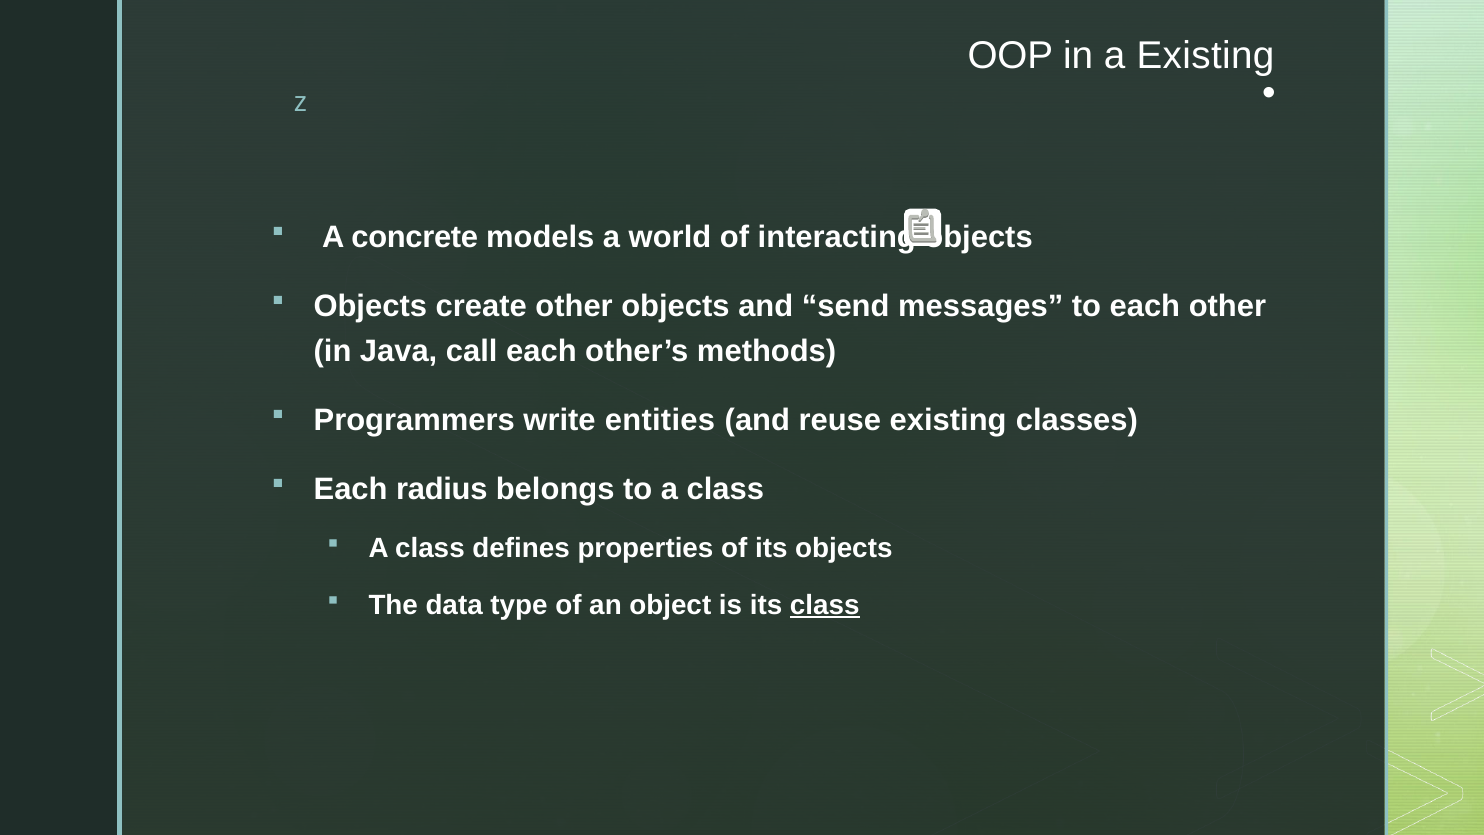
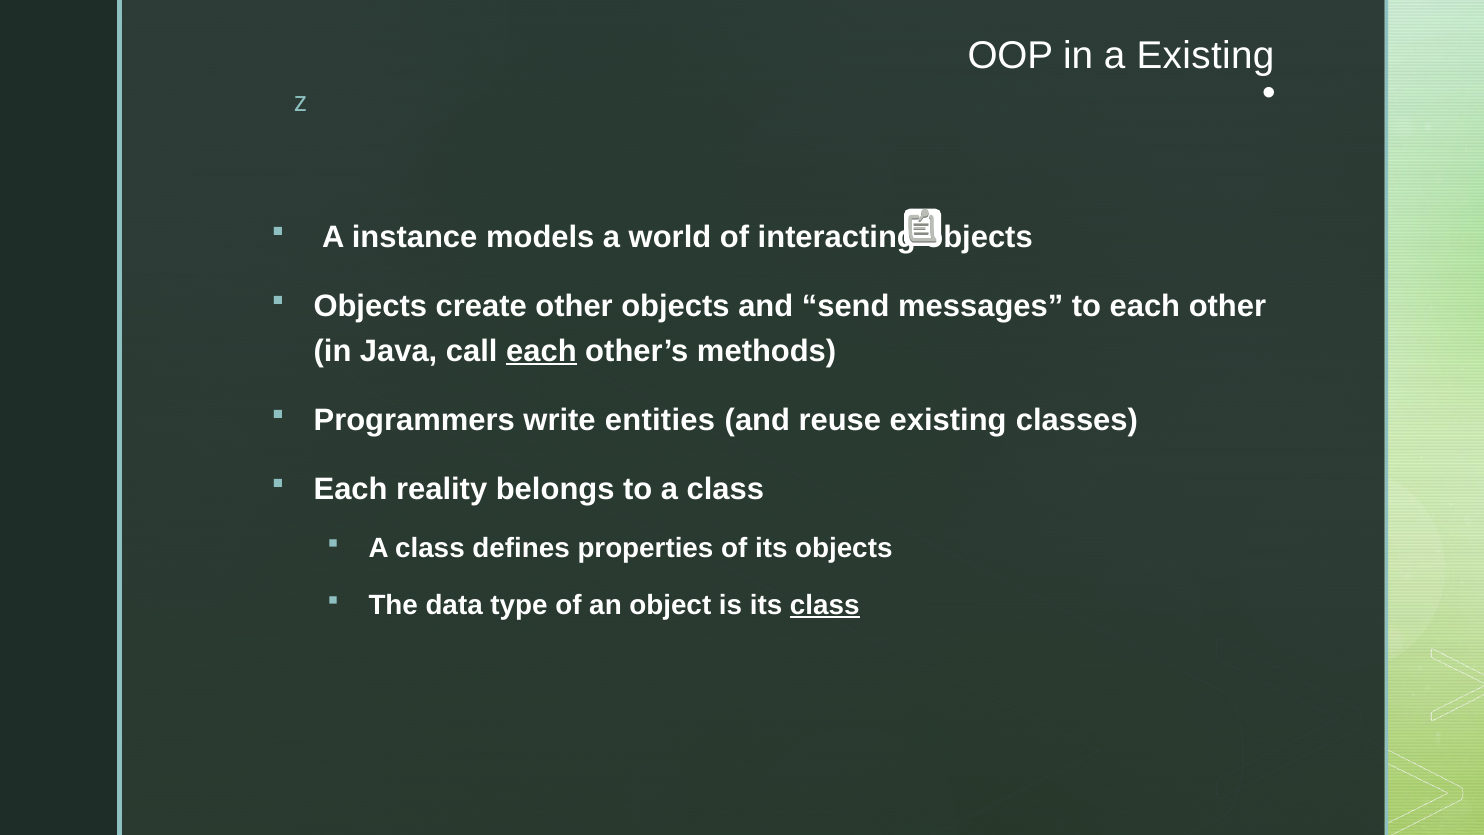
concrete: concrete -> instance (415, 237)
each underline: none -> present (541, 351)
radius: radius -> reality (442, 489)
